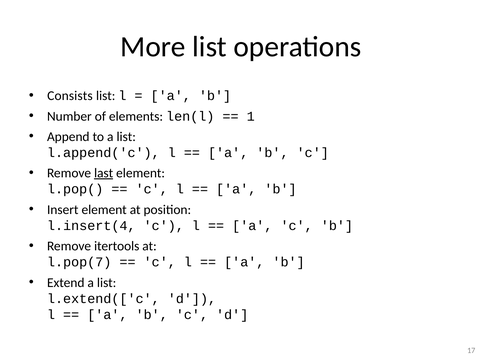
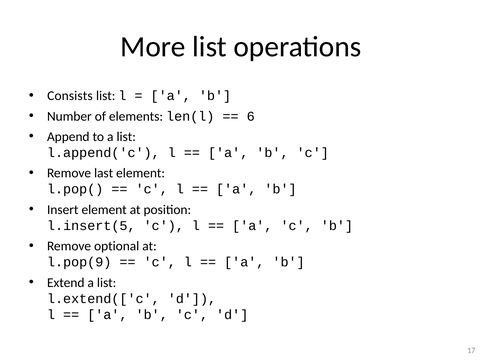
1: 1 -> 6 (251, 116)
last underline: present -> none (104, 173)
l.insert(4: l.insert(4 -> l.insert(5 (91, 225)
itertools: itertools -> optional (117, 246)
l.pop(7: l.pop(7 -> l.pop(9 (79, 262)
